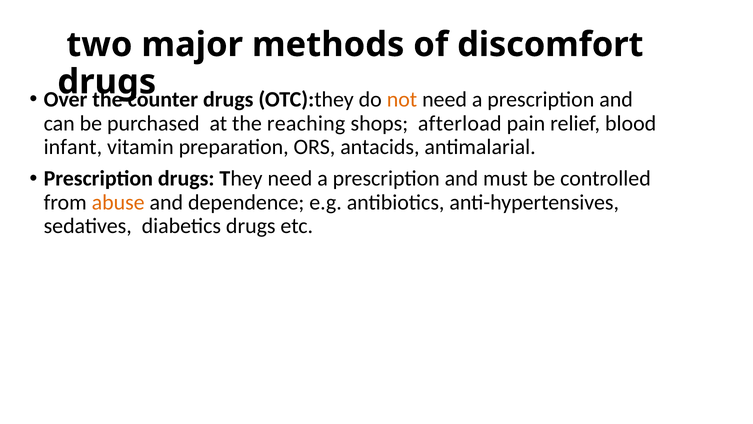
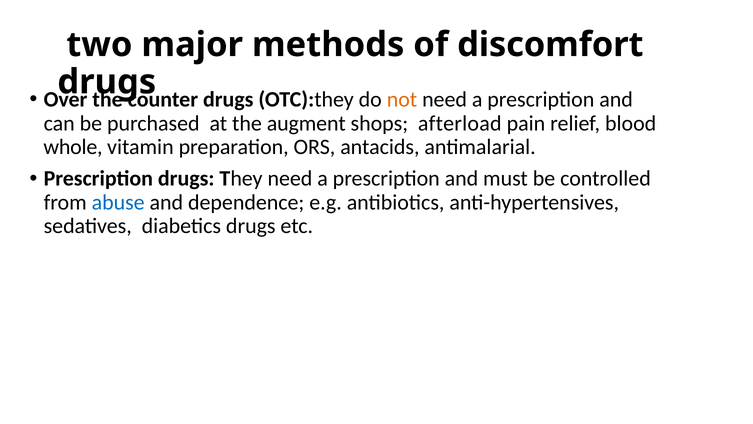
reaching: reaching -> augment (306, 123)
infant: infant -> whole (73, 147)
abuse colour: orange -> blue (118, 202)
